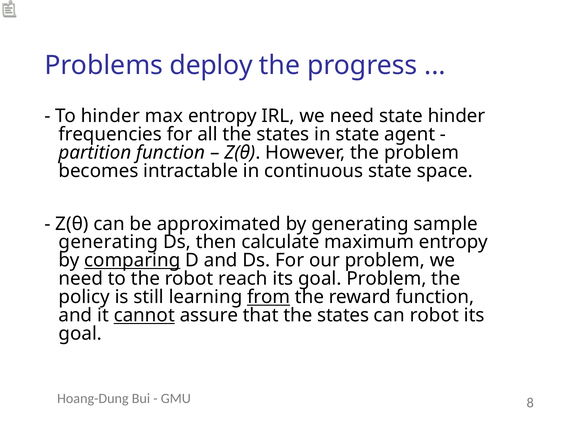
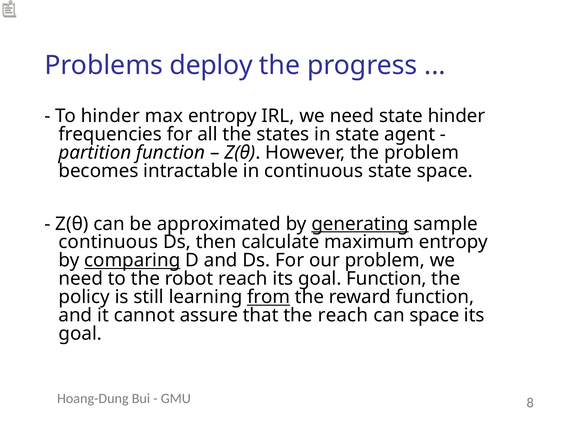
generating underline: none -> present (360, 224)
generating: generating -> continuous (108, 242)
goal Problem: Problem -> Function (386, 279)
cannot underline: present -> none (144, 315)
that the states: states -> reach (343, 315)
can robot: robot -> space (434, 315)
